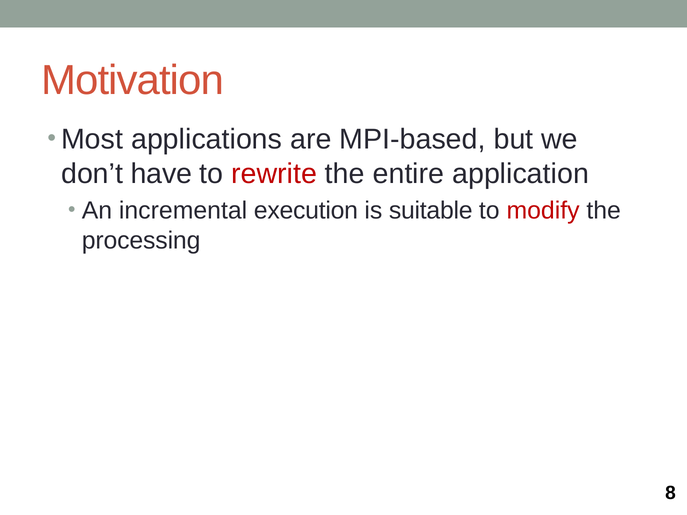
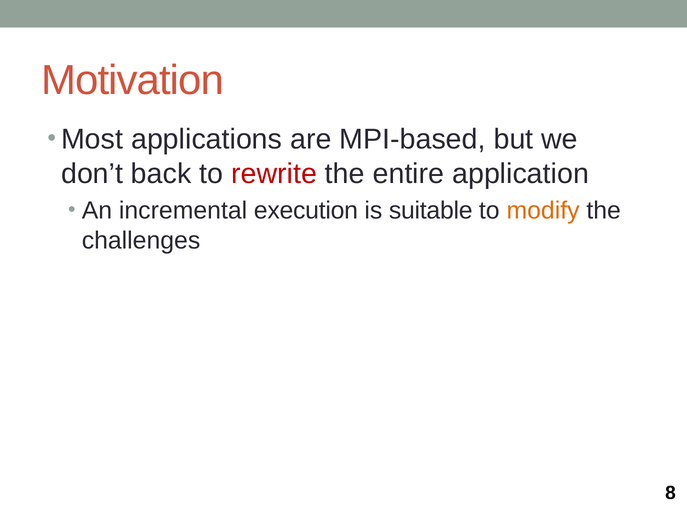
have: have -> back (161, 174)
modify colour: red -> orange (543, 211)
processing: processing -> challenges (141, 241)
